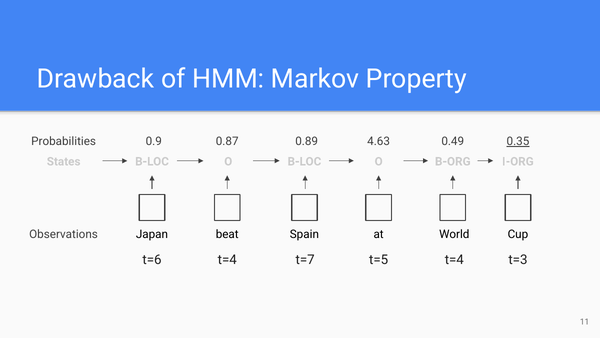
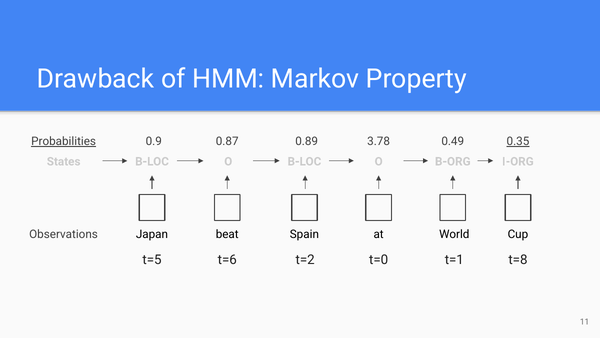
Probabilities underline: none -> present (64, 141)
4.63: 4.63 -> 3.78 (379, 141)
t=6: t=6 -> t=5 (152, 259)
t=4: t=4 -> t=6 (227, 259)
t=7: t=7 -> t=2 (305, 259)
t=5: t=5 -> t=0 (379, 259)
t=4: t=4 -> t=1 (454, 259)
t=3: t=3 -> t=8 (518, 259)
